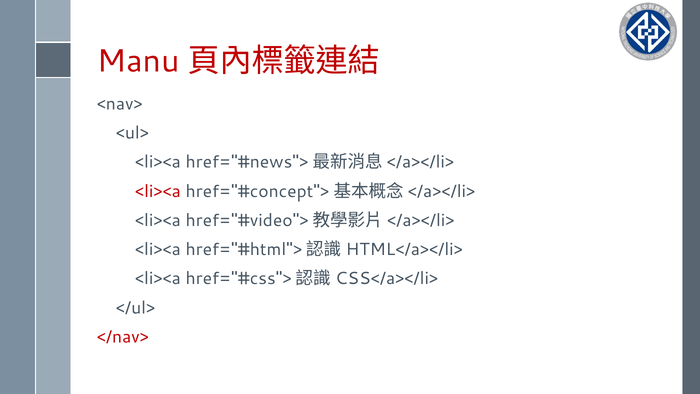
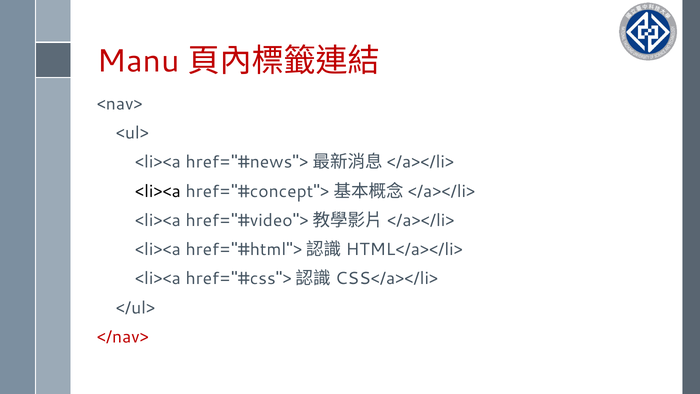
<li><a colour: red -> black (158, 191)
